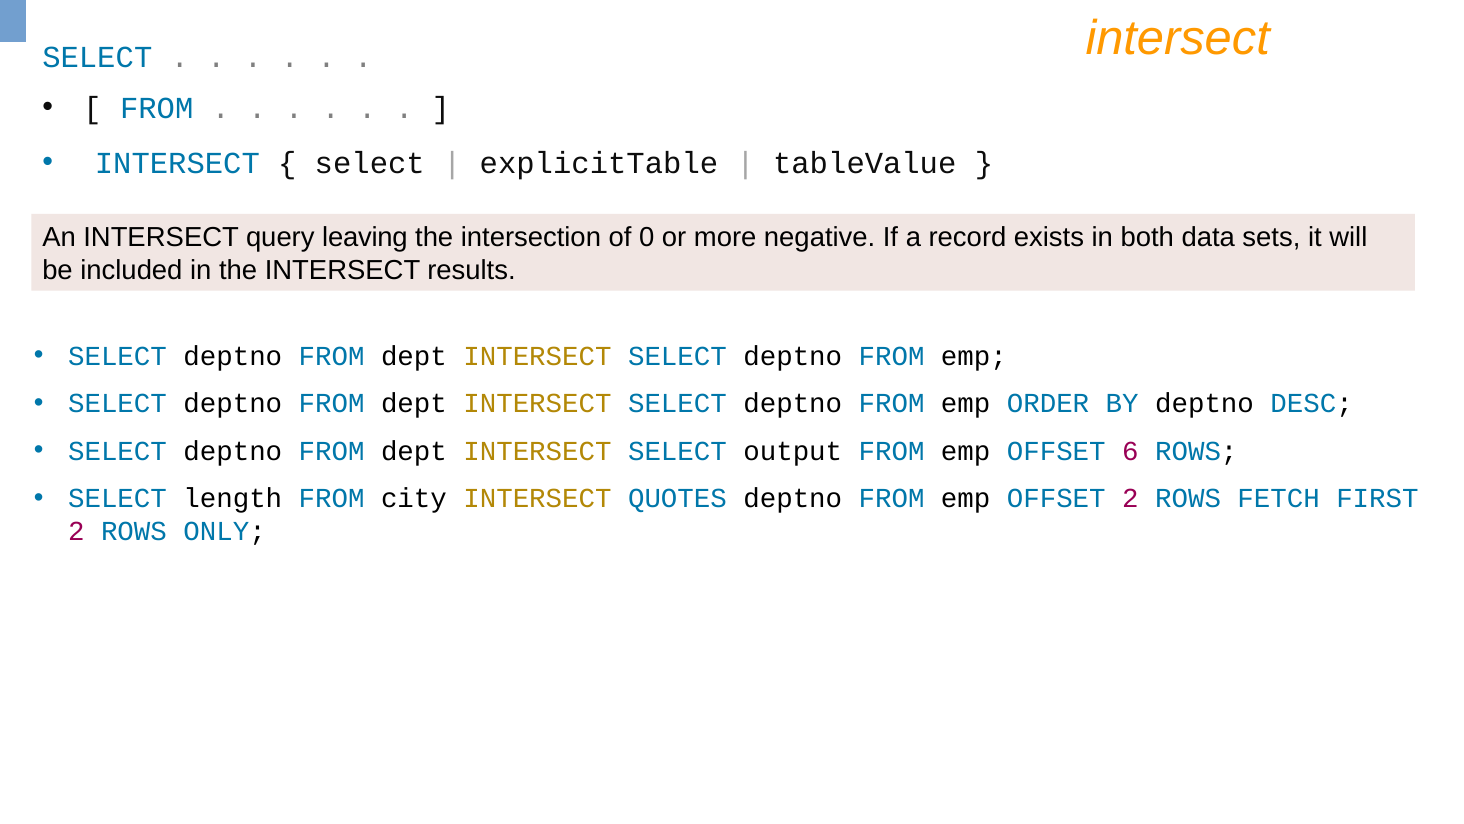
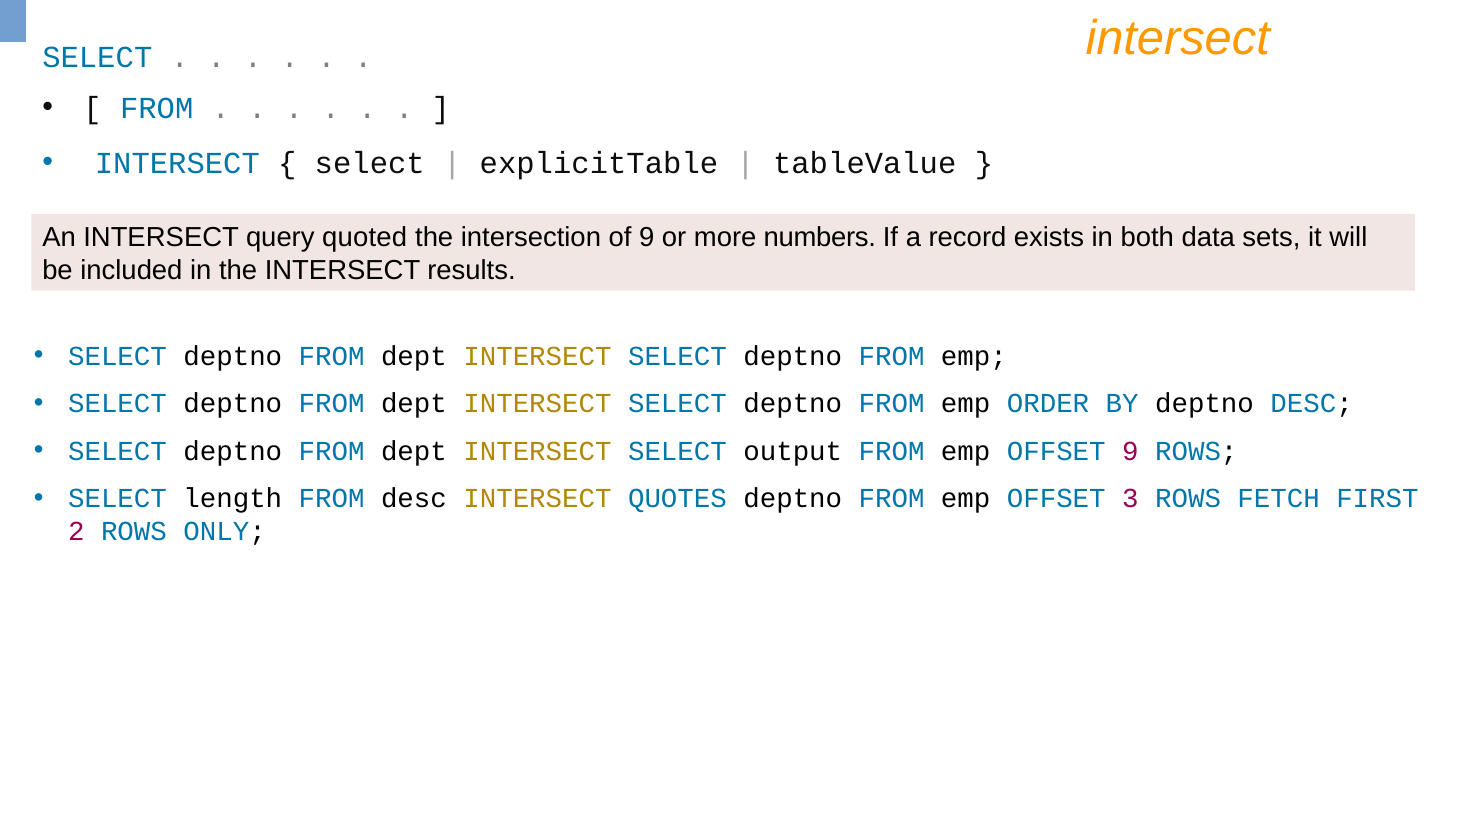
leaving: leaving -> quoted (365, 238)
of 0: 0 -> 9 (647, 238)
negative: negative -> numbers (820, 238)
OFFSET 6: 6 -> 9 (1130, 451)
FROM city: city -> desc (414, 499)
OFFSET 2: 2 -> 3 (1130, 499)
